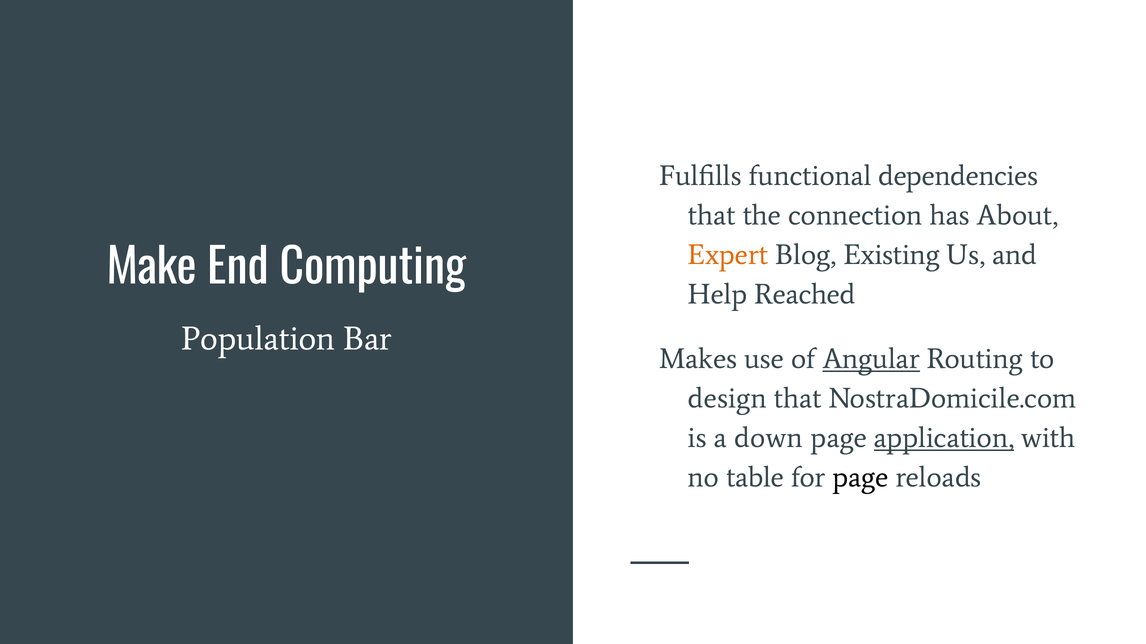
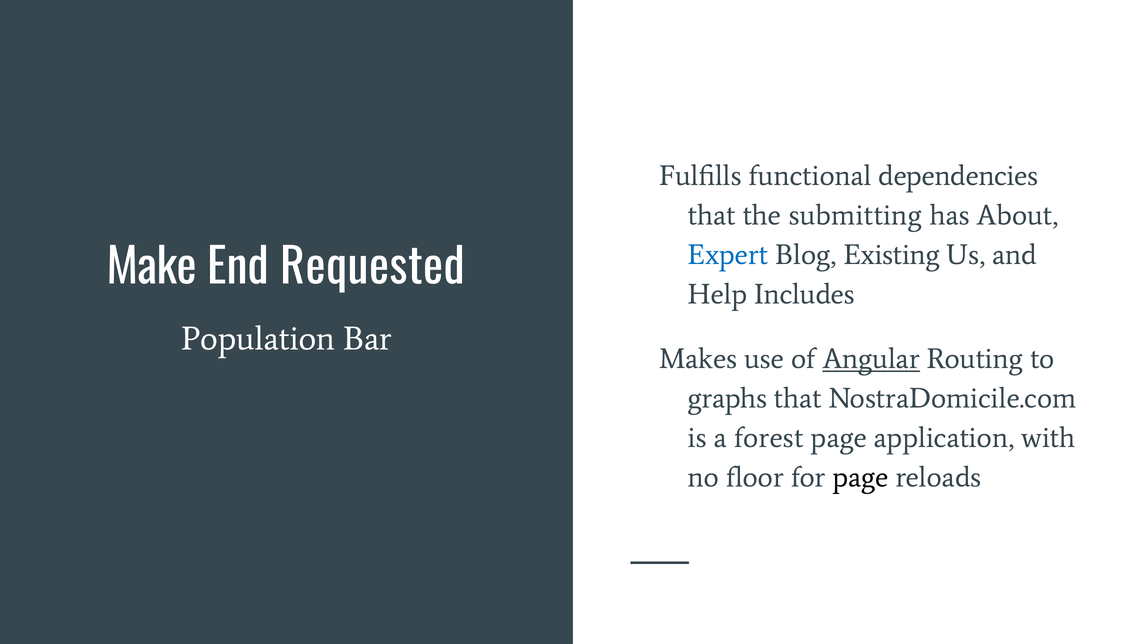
connection: connection -> submitting (855, 215)
Expert colour: orange -> blue (728, 255)
Computing: Computing -> Requested (373, 268)
Reached: Reached -> Includes (805, 294)
design: design -> graphs (727, 399)
down: down -> forest (769, 438)
application underline: present -> none (944, 438)
table: table -> floor (755, 478)
